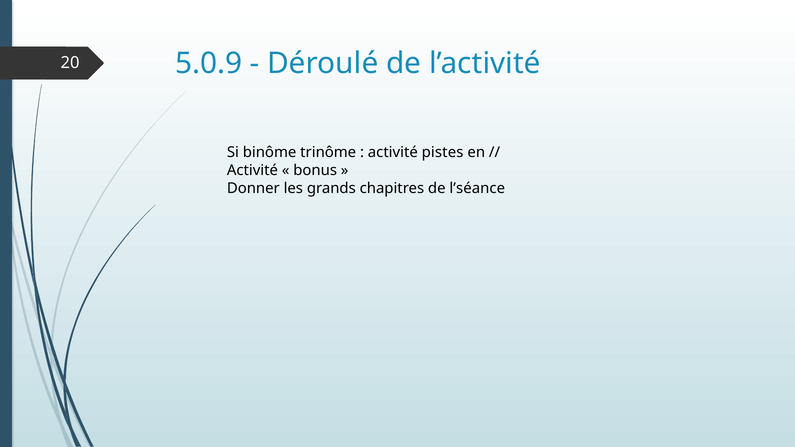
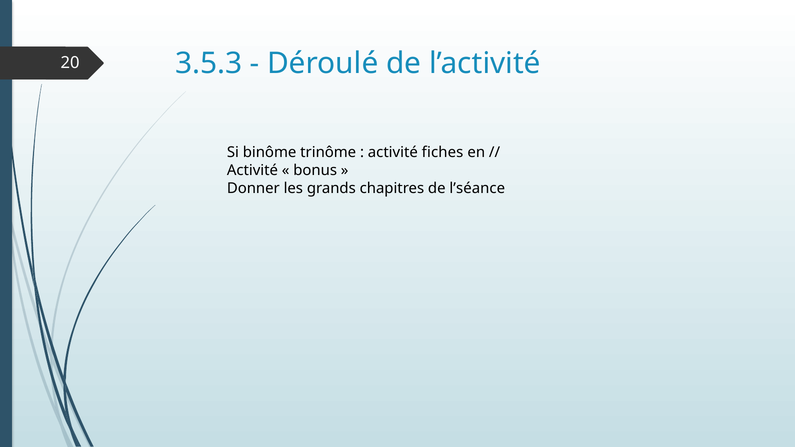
5.0.9: 5.0.9 -> 3.5.3 (209, 64)
pistes: pistes -> fiches (443, 152)
